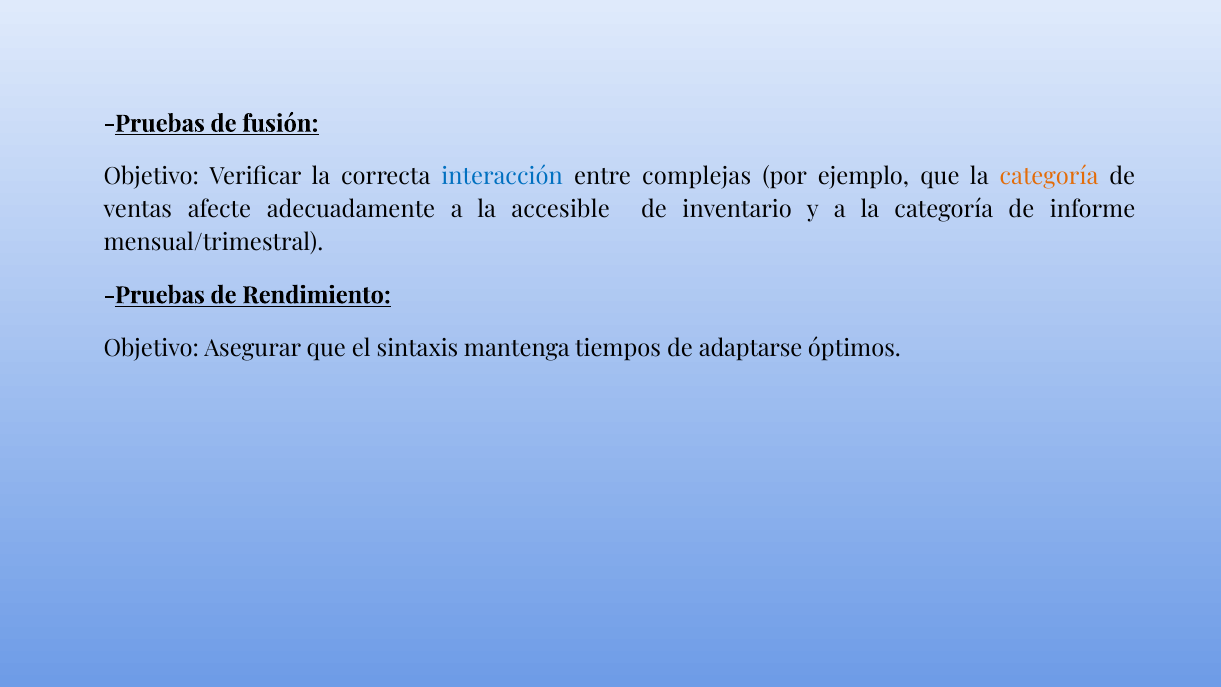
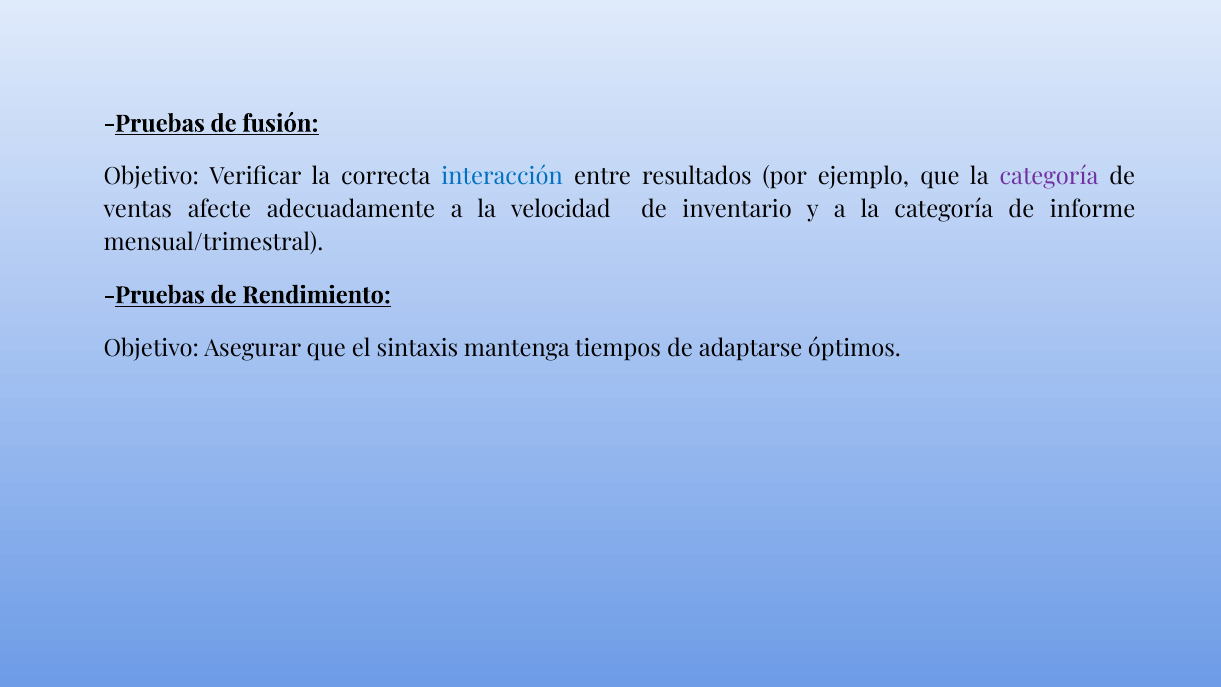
complejas: complejas -> resultados (697, 177)
categoría colour: orange -> purple (1049, 177)
accesible: accesible -> velocidad (561, 210)
